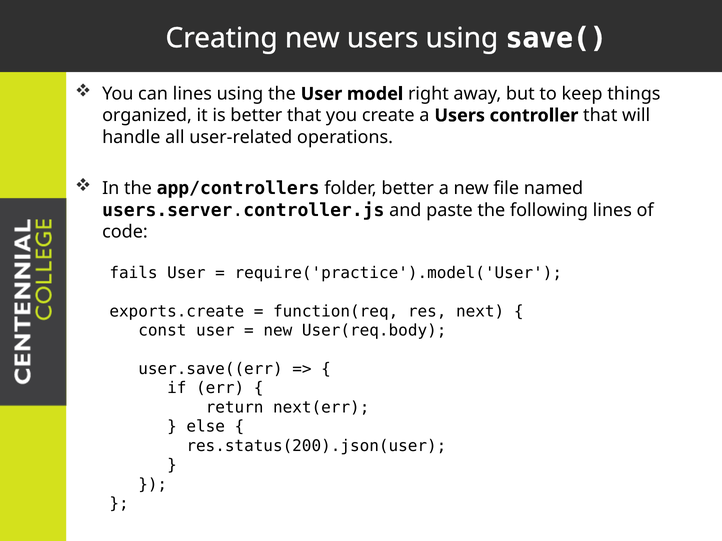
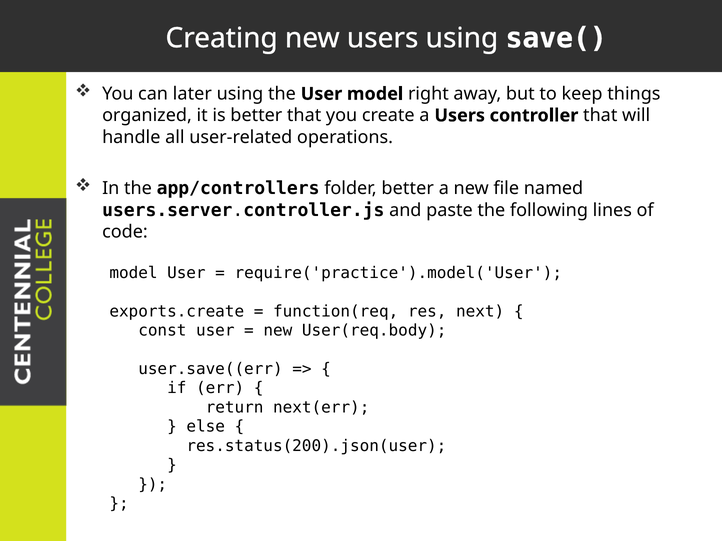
can lines: lines -> later (192, 94)
fails: fails -> model (133, 273)
